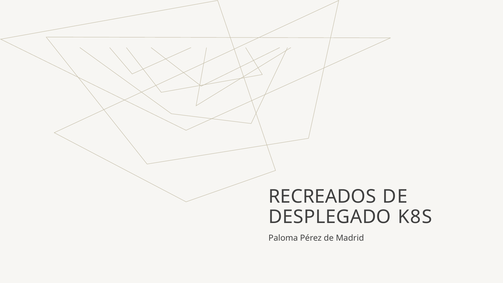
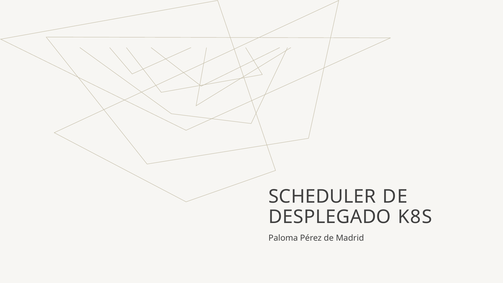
RECREADOS: RECREADOS -> SCHEDULER (322, 197)
